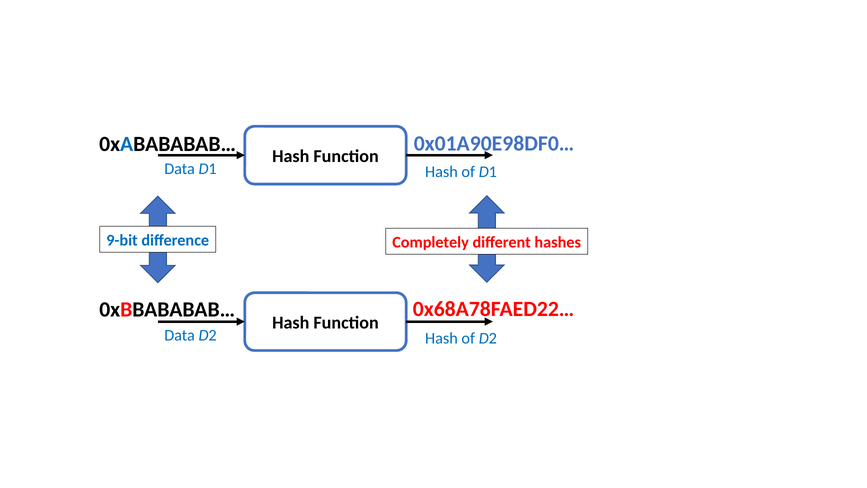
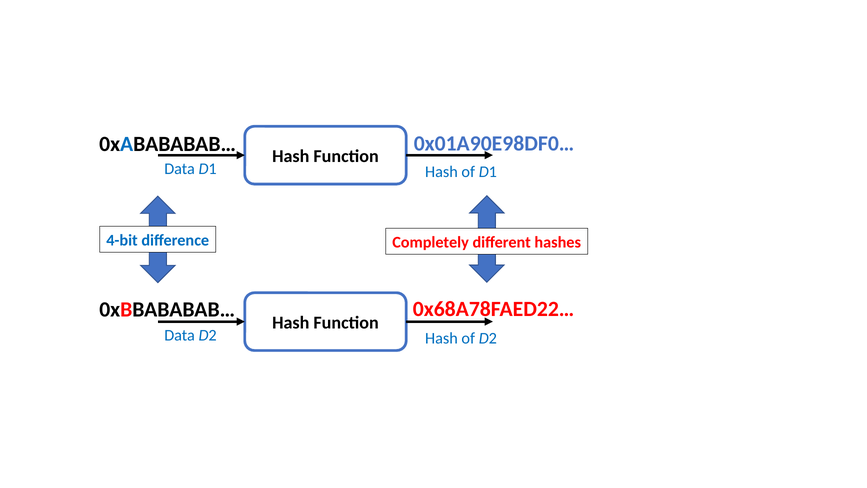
9-bit: 9-bit -> 4-bit (122, 240)
